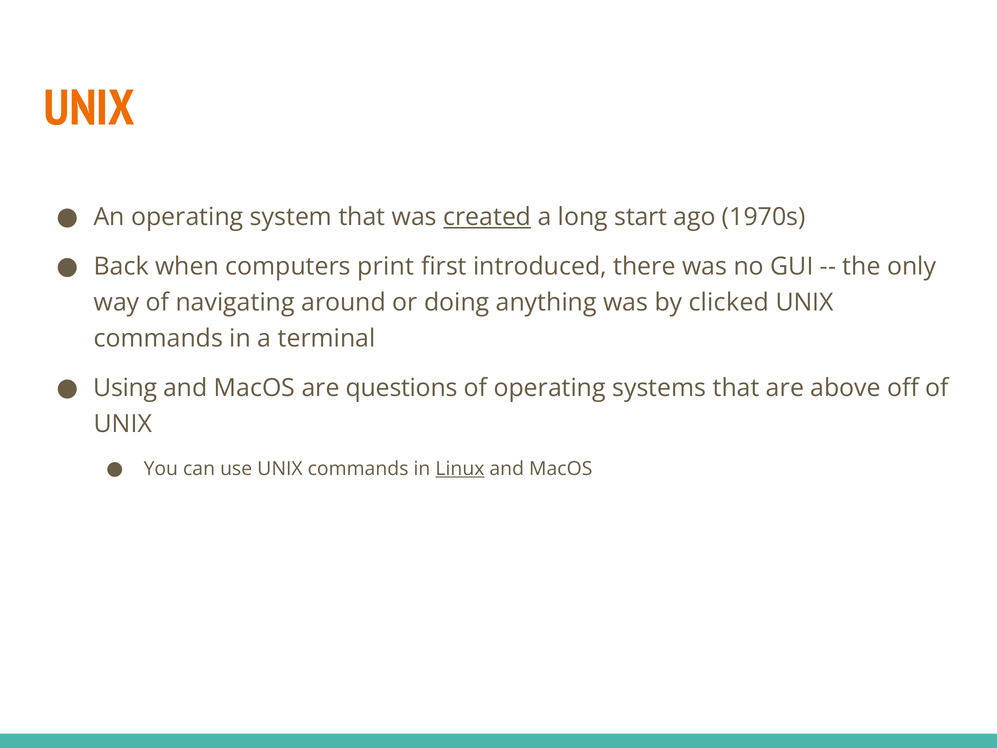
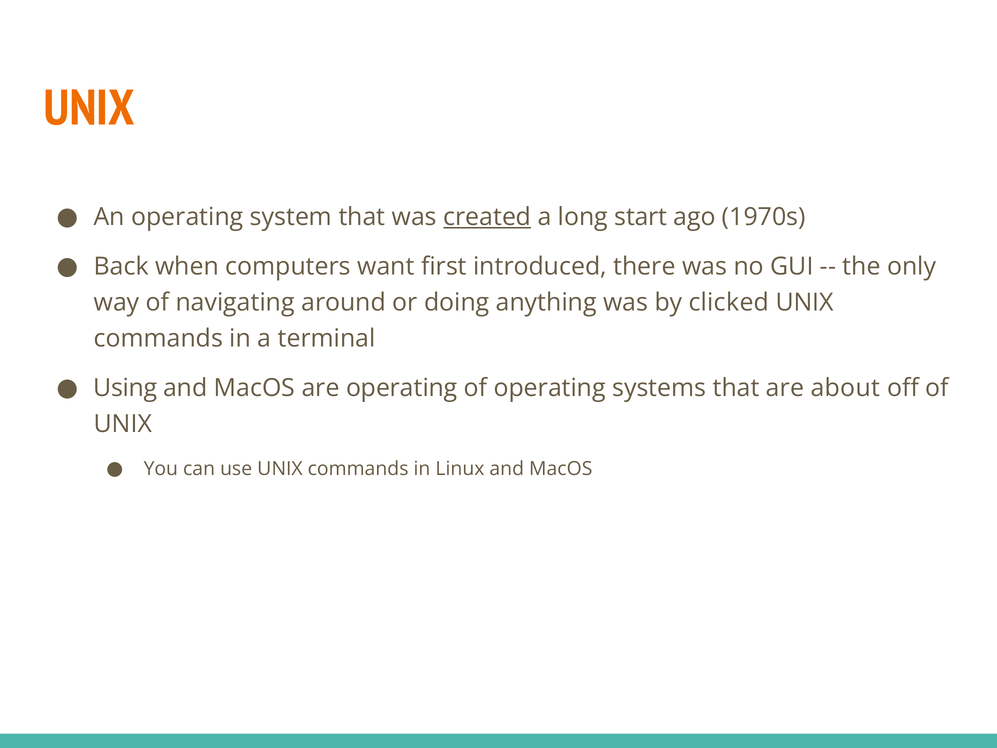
print: print -> want (386, 266)
are questions: questions -> operating (402, 388)
above: above -> about (845, 388)
Linux underline: present -> none (460, 469)
